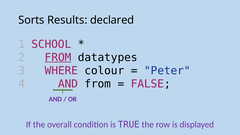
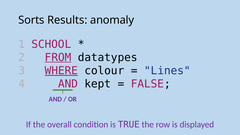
declared: declared -> anomaly (112, 20)
WHERE underline: none -> present (61, 71)
Peter: Peter -> Lines (167, 71)
AND from: from -> kept (98, 84)
